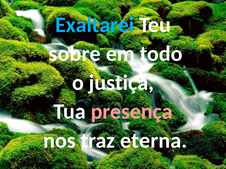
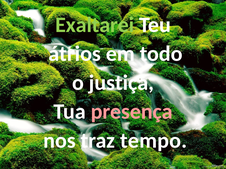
Exaltarei colour: light blue -> light green (95, 25)
sobre: sobre -> átrios (75, 54)
eterna: eterna -> tempo (154, 141)
